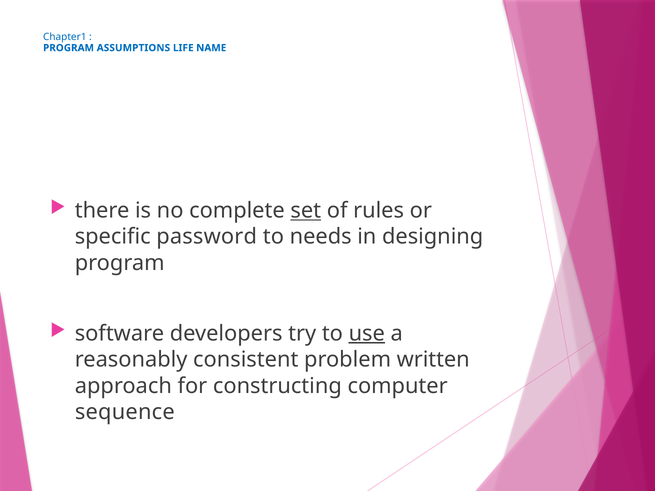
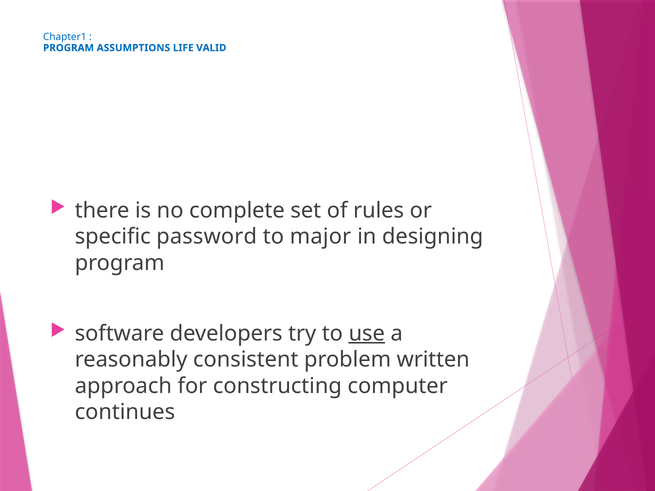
NAME: NAME -> VALID (211, 48)
set underline: present -> none (306, 211)
needs: needs -> major (321, 237)
sequence: sequence -> continues (125, 412)
